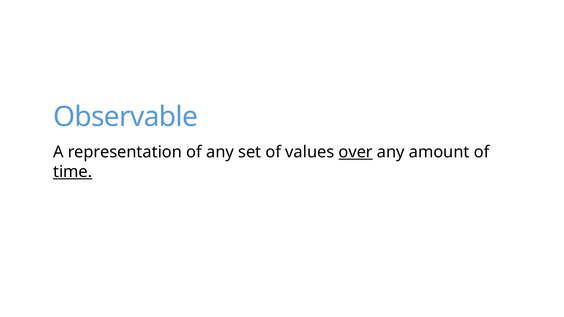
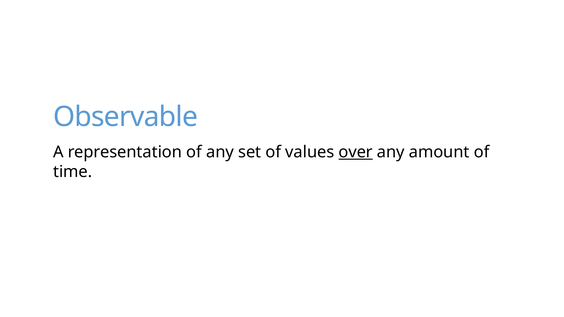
time underline: present -> none (73, 172)
